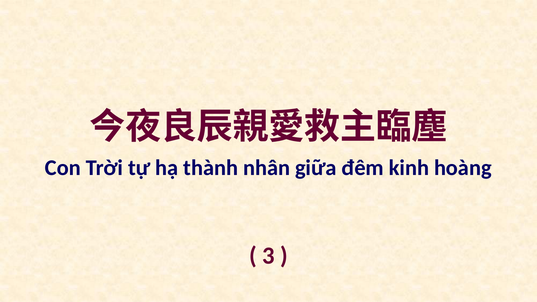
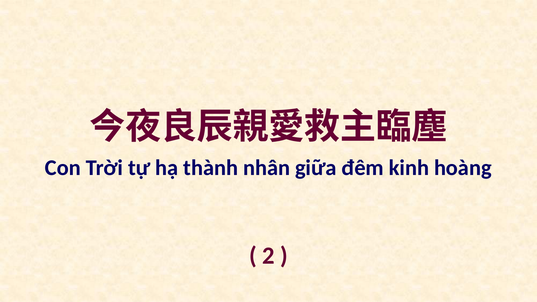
3: 3 -> 2 (268, 256)
